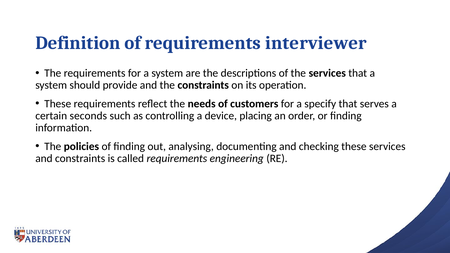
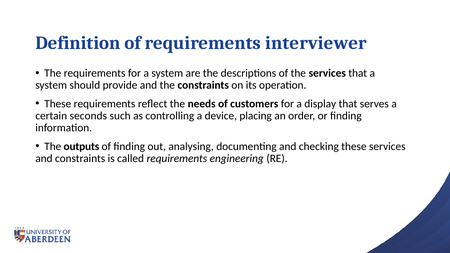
specify: specify -> display (320, 104)
policies: policies -> outputs (81, 146)
